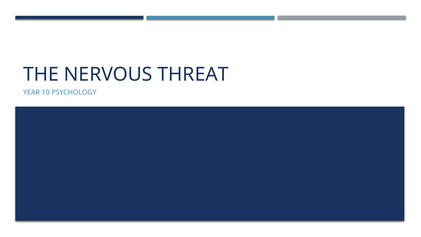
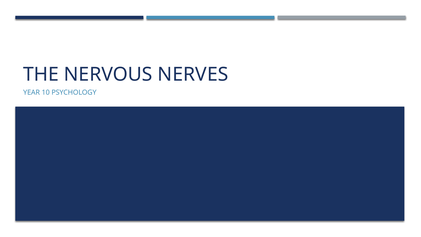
THREAT: THREAT -> NERVES (193, 74)
